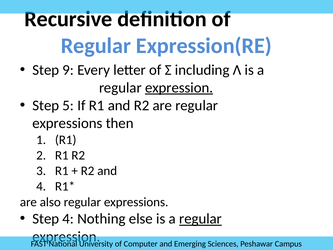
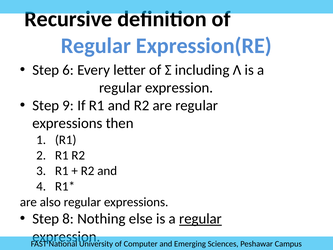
9: 9 -> 6 (68, 70)
expression underline: present -> none (179, 88)
5: 5 -> 9 (68, 105)
Step 4: 4 -> 8 (68, 219)
